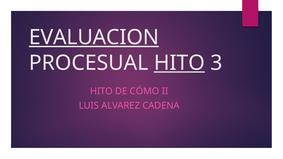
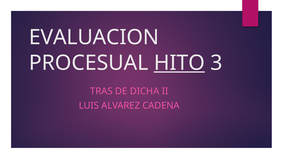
EVALUACION underline: present -> none (94, 37)
HITO: HITO -> TRAS (101, 91)
CÓMO: CÓMO -> DICHA (145, 91)
